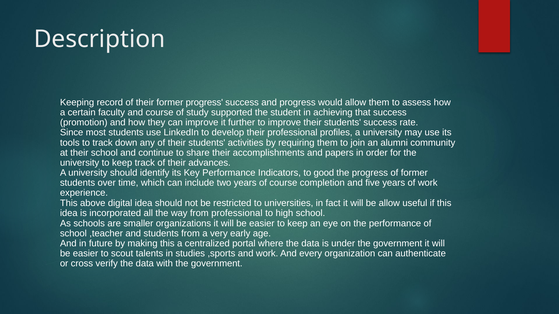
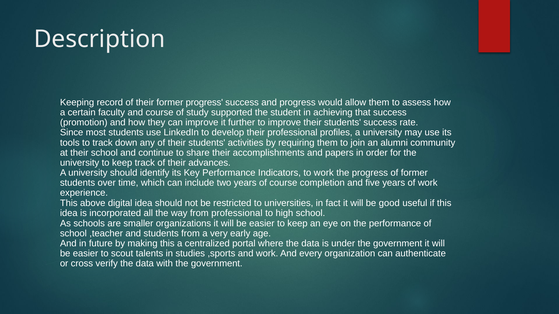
to good: good -> work (324, 173)
be allow: allow -> good (389, 203)
